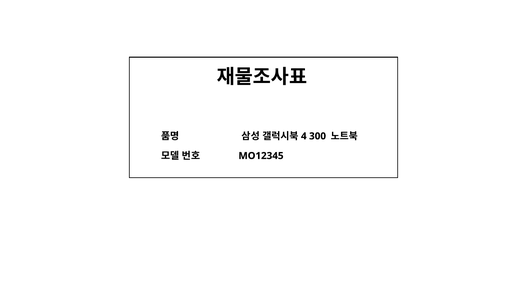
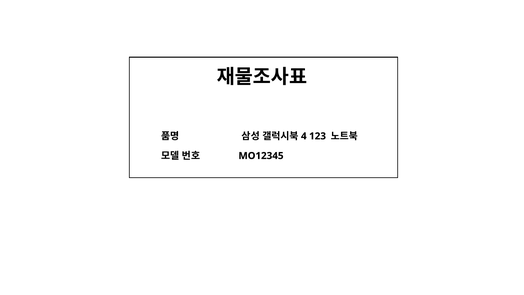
300: 300 -> 123 (318, 136)
